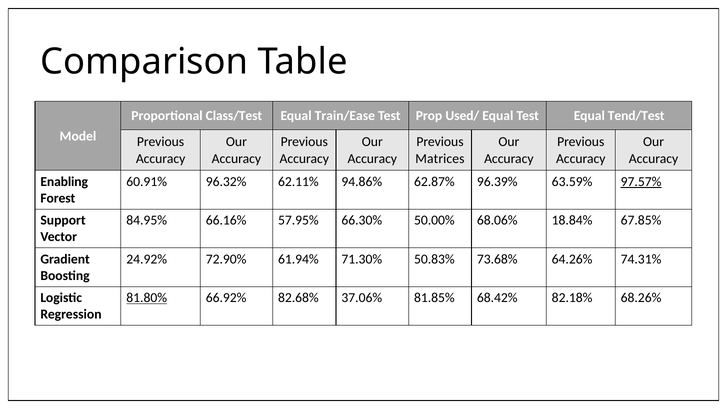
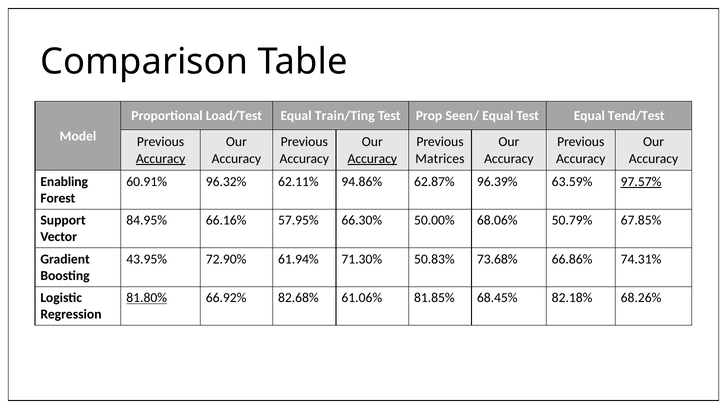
Class/Test: Class/Test -> Load/Test (234, 116)
Train/Ease: Train/Ease -> Train/Ting (345, 116)
Used/: Used/ -> Seen/ (462, 116)
Accuracy underline: none -> present (161, 159)
Accuracy underline: none -> present (372, 159)
18.84%: 18.84% -> 50.79% (572, 220)
24.92%: 24.92% -> 43.95% (147, 259)
64.26%: 64.26% -> 66.86% (572, 259)
37.06%: 37.06% -> 61.06% (362, 298)
68.42%: 68.42% -> 68.45% (497, 298)
